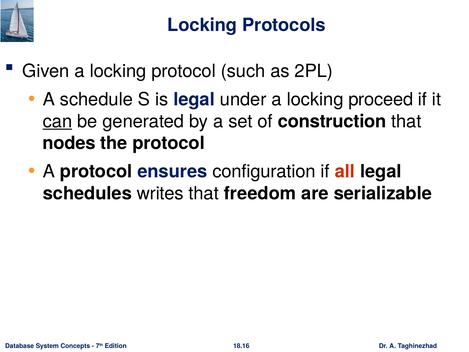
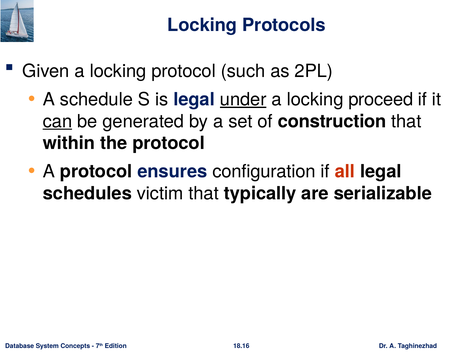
under underline: none -> present (243, 99)
nodes: nodes -> within (69, 143)
writes: writes -> victim (160, 193)
freedom: freedom -> typically (260, 193)
